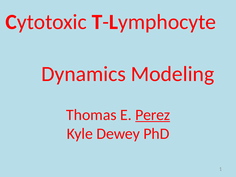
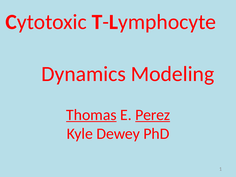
Thomas underline: none -> present (91, 115)
